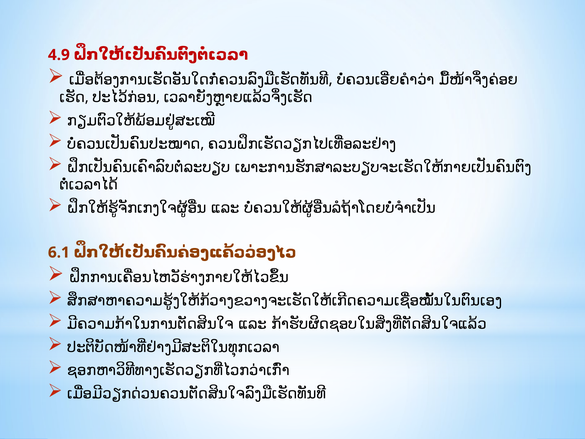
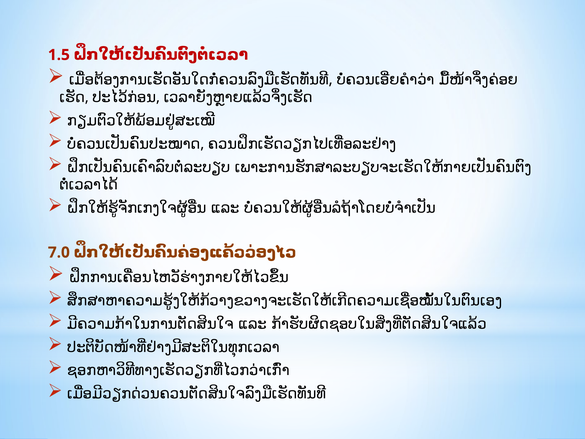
4.9: 4.9 -> 1.5 (59, 55)
6.1: 6.1 -> 7.0 (59, 252)
